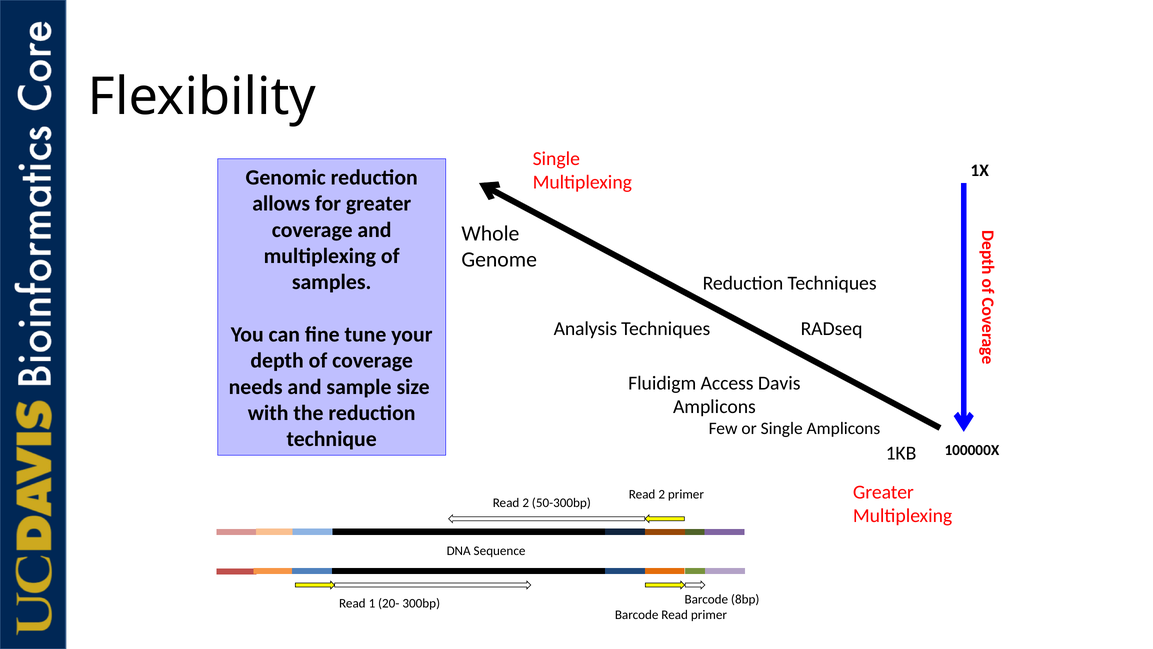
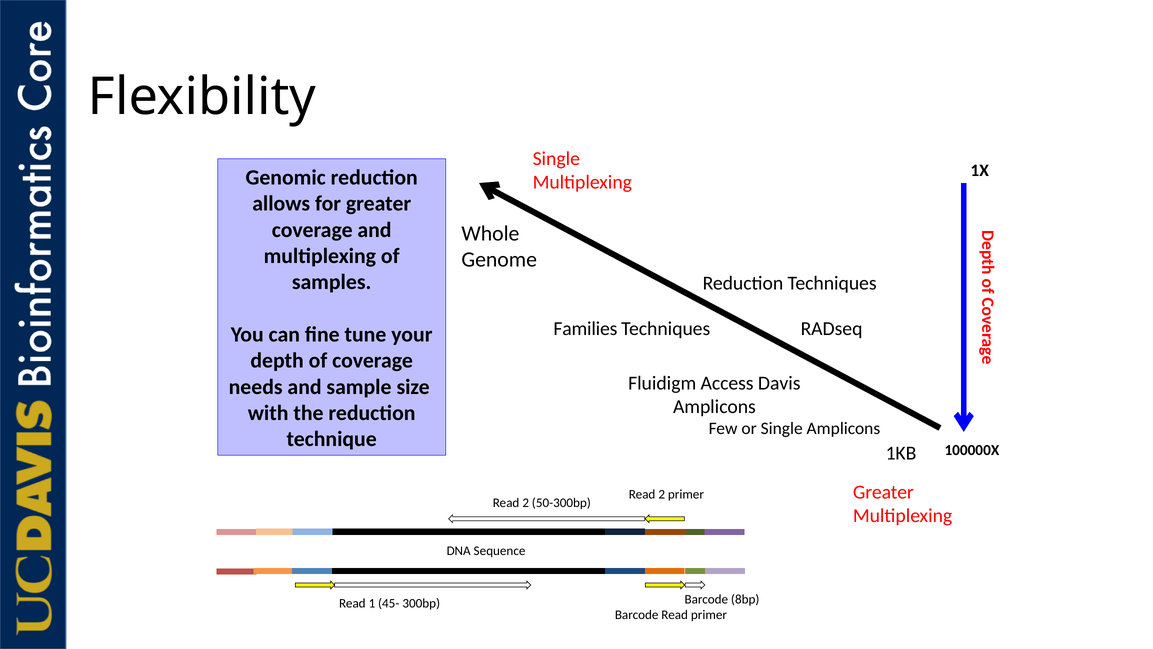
Analysis: Analysis -> Families (585, 329)
20-: 20- -> 45- (389, 603)
